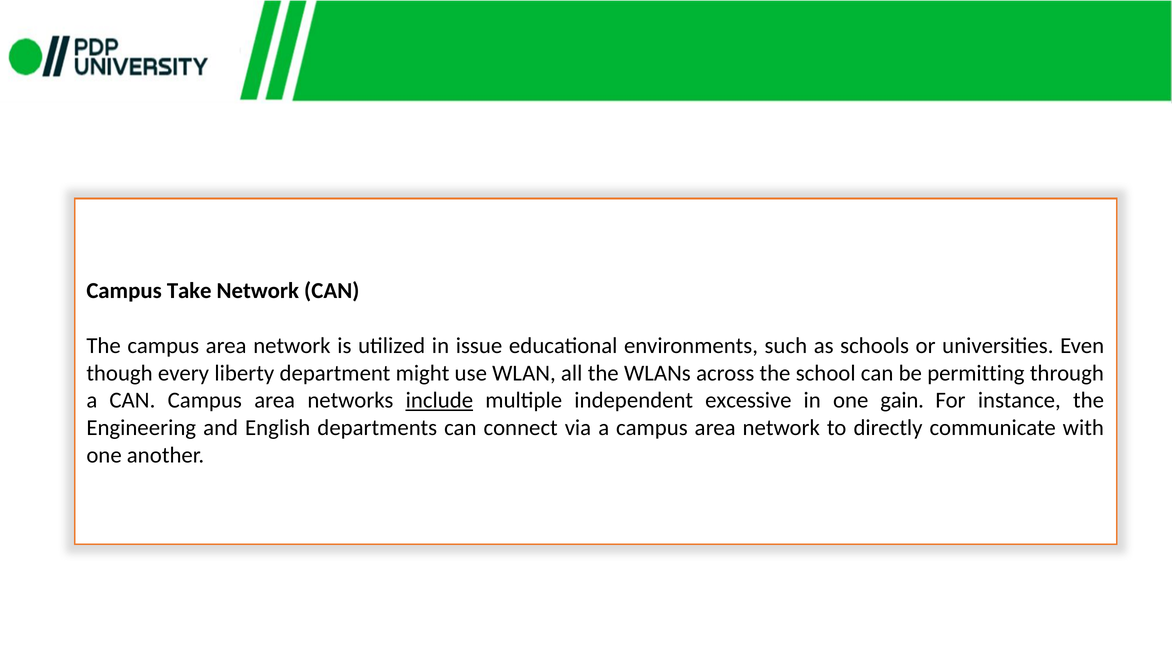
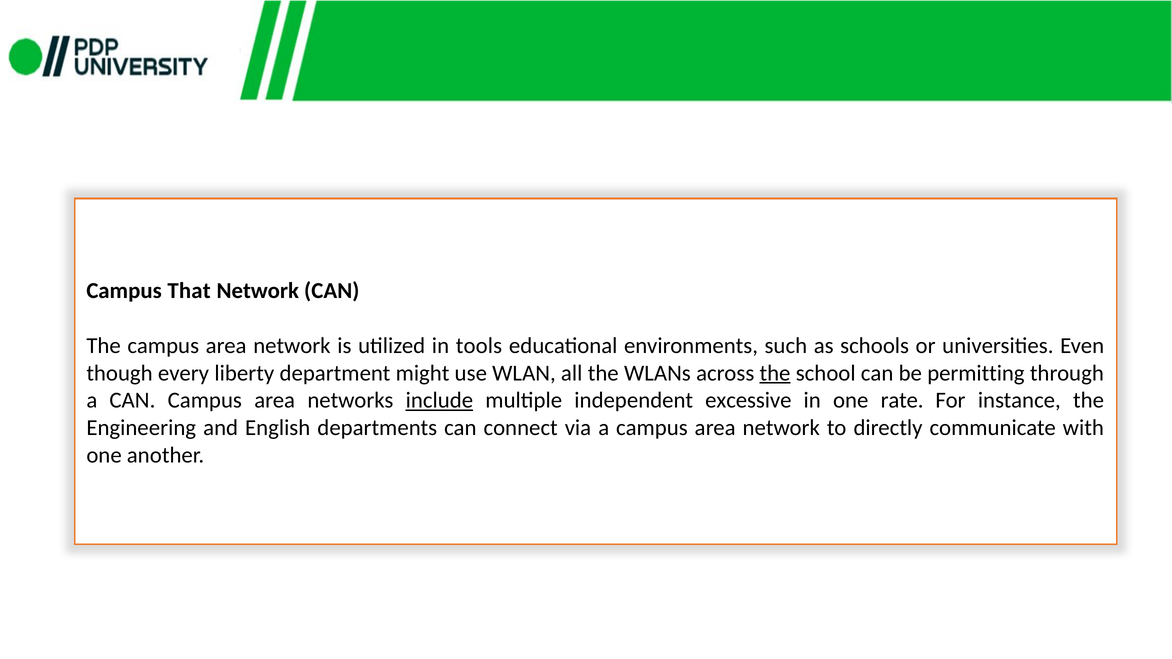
Take: Take -> That (189, 291)
issue: issue -> tools (479, 346)
the underline: none -> present (775, 373)
gain: gain -> rate (902, 401)
